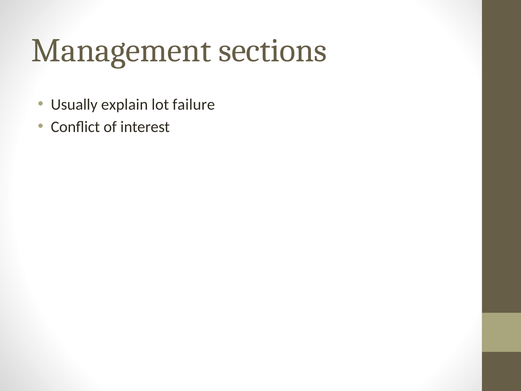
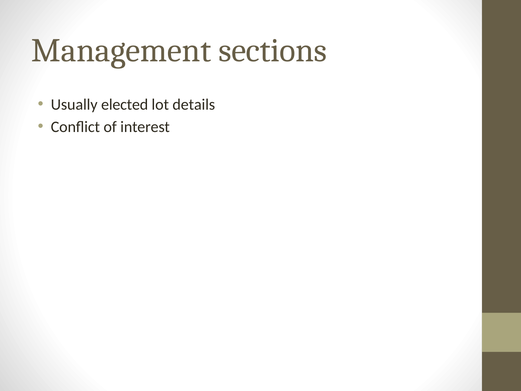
explain: explain -> elected (125, 104)
failure: failure -> details (194, 104)
